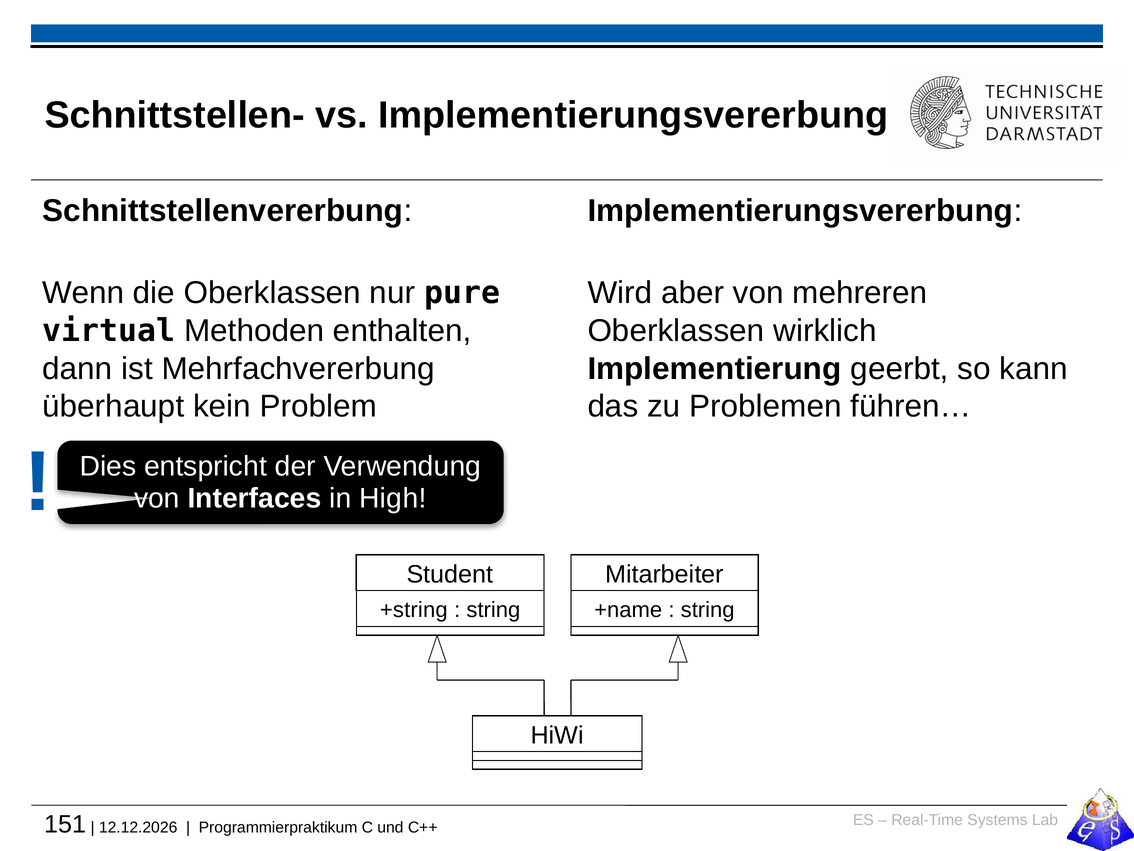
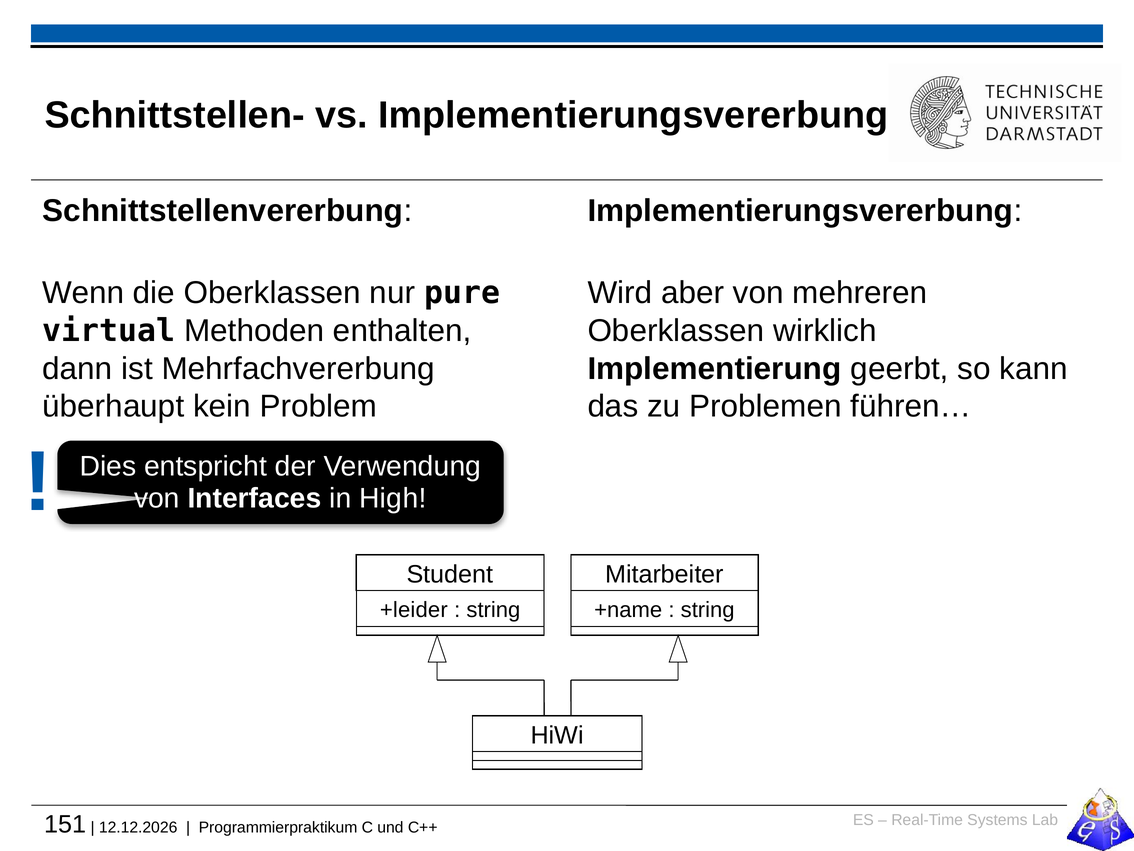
+string: +string -> +leider (414, 610)
